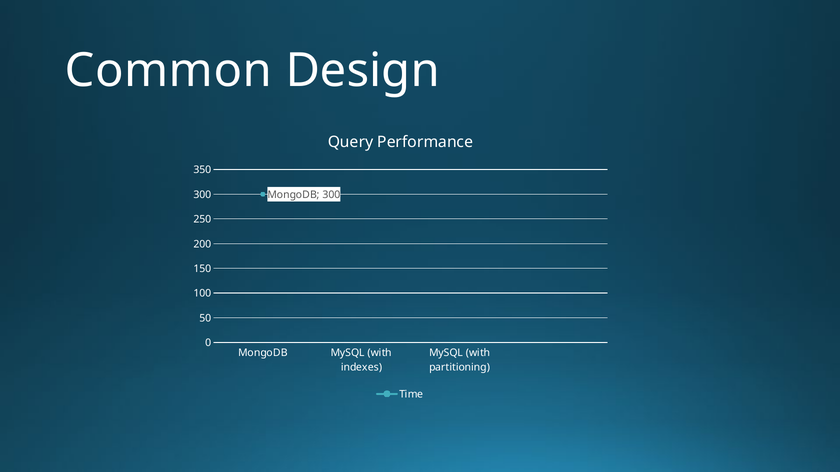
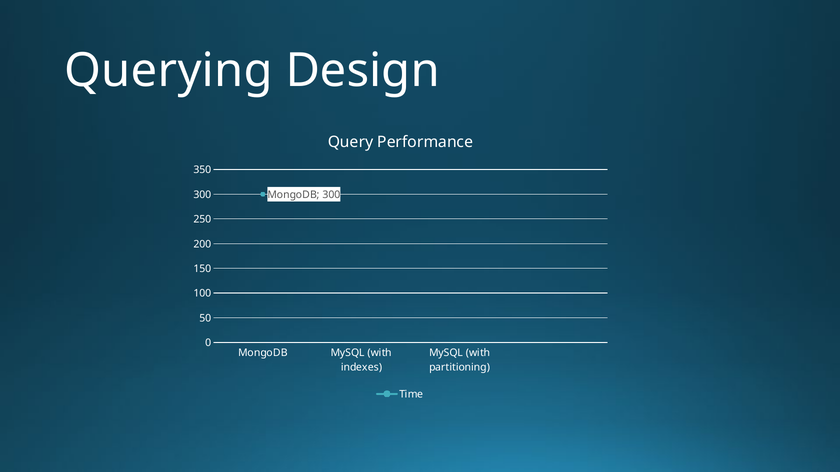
Common: Common -> Querying (169, 71)
